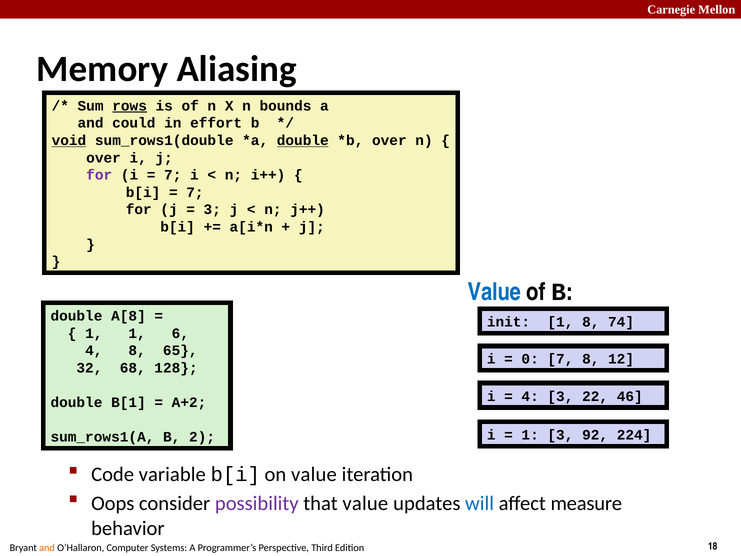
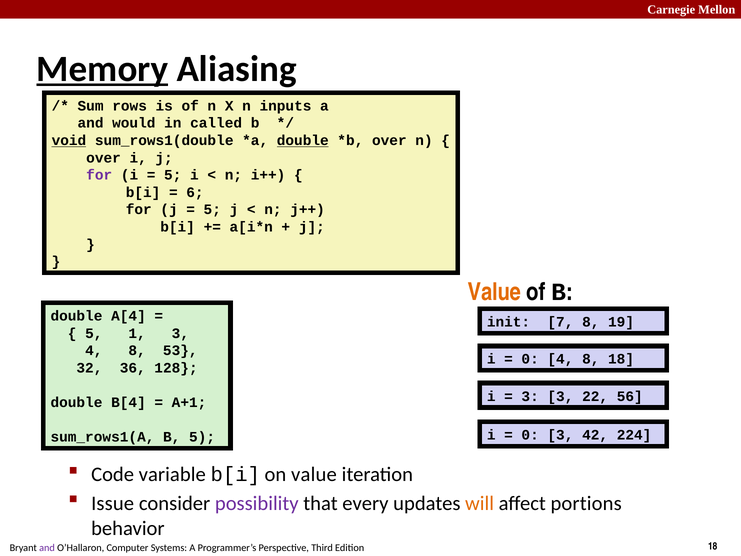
Memory underline: none -> present (102, 69)
rows underline: present -> none (130, 106)
bounds: bounds -> inputs (285, 106)
could: could -> would (134, 123)
effort: effort -> called (216, 123)
7: 7 -> 5 (173, 175)
7: 7 -> 6 (195, 192)
3: 3 -> 5 (212, 210)
Value colour: blue -> orange (494, 292)
A[8: A[8 -> A[4 (128, 316)
init 1: 1 -> 7 (560, 322)
74: 74 -> 19 (621, 322)
1: 1 -> 5 (94, 333)
1 6: 6 -> 3 (180, 333)
65: 65 -> 53 (180, 350)
0 7: 7 -> 4 (560, 359)
8 12: 12 -> 18 (621, 359)
68: 68 -> 36 (133, 368)
4: 4 -> 3 (530, 396)
46: 46 -> 56 (630, 396)
B[1: B[1 -> B[4 (128, 402)
A+2: A+2 -> A+1 (189, 402)
1: 1 -> 0 (530, 435)
92: 92 -> 42 (595, 435)
B 2: 2 -> 5 (202, 437)
Oops: Oops -> Issue (113, 503)
that value: value -> every (365, 503)
will colour: blue -> orange (480, 503)
measure: measure -> portions (586, 503)
and colour: orange -> purple (47, 548)
